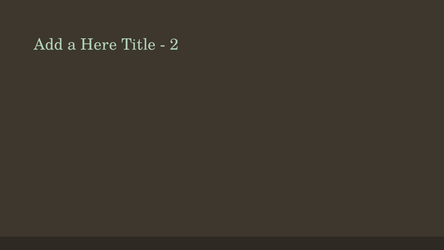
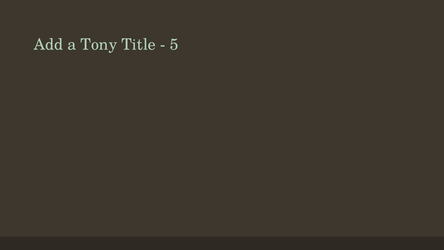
Here: Here -> Tony (99, 45)
2: 2 -> 5 (174, 45)
